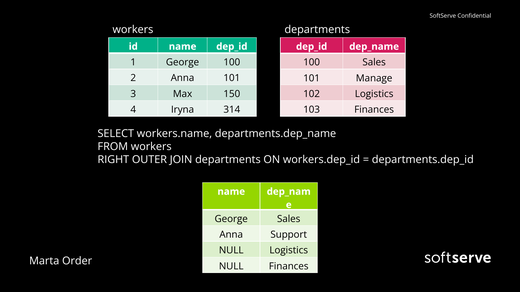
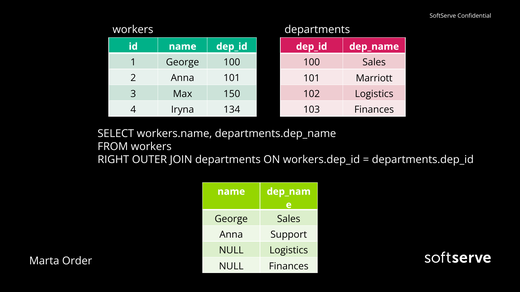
Manage: Manage -> Marriott (374, 78)
314: 314 -> 134 (232, 110)
